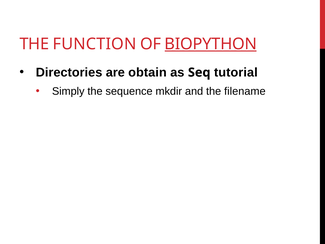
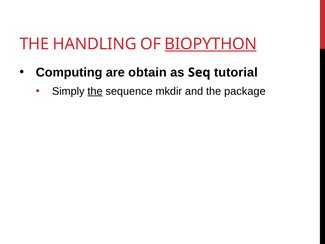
FUNCTION: FUNCTION -> HANDLING (95, 44)
Directories: Directories -> Computing (69, 72)
the underline: none -> present (95, 91)
filename: filename -> package (245, 91)
